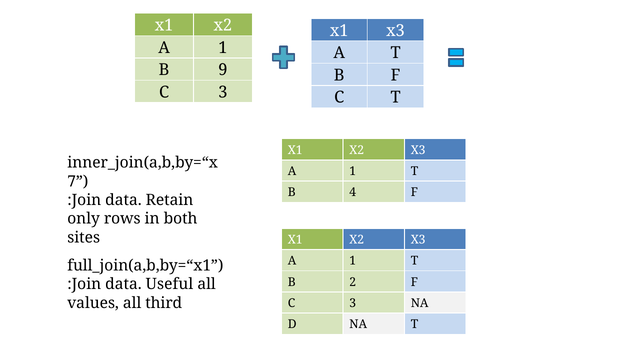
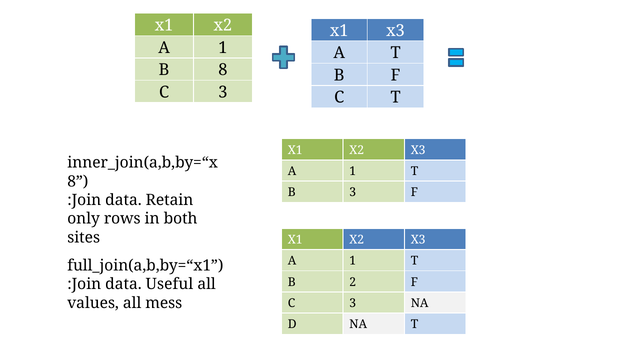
B 9: 9 -> 8 (223, 70)
7: 7 -> 8 (78, 181)
B 4: 4 -> 3 (353, 192)
third: third -> mess (164, 303)
